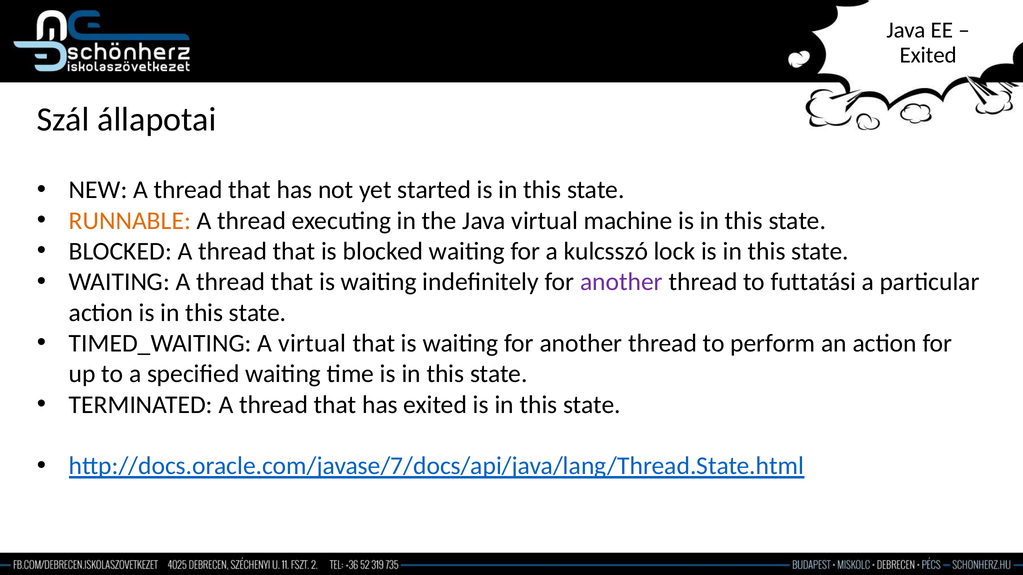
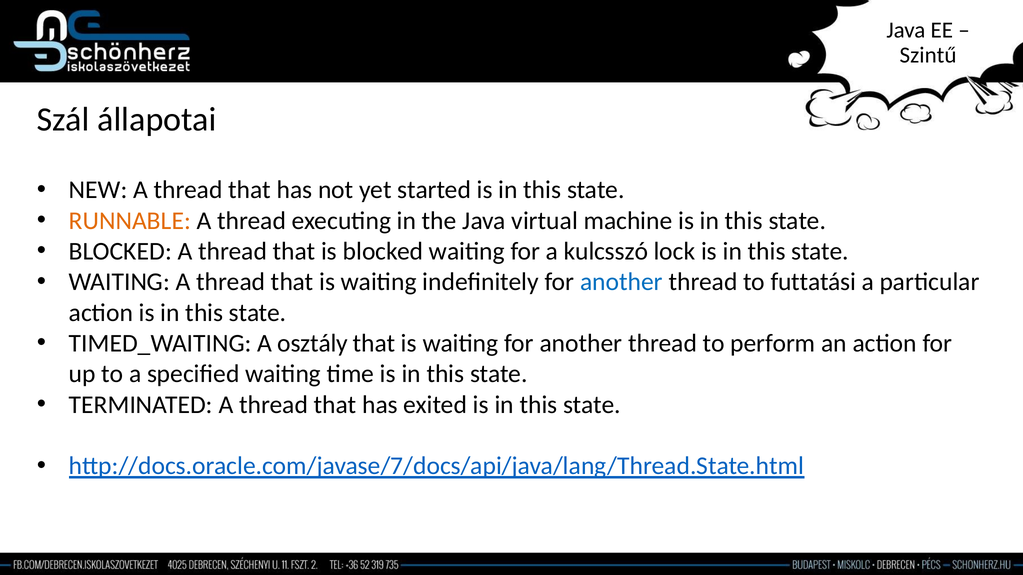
Exited: Exited -> Szintű (928, 55)
another colour: purple -> blue (621, 282)
A virtual: virtual -> osztály (313, 344)
